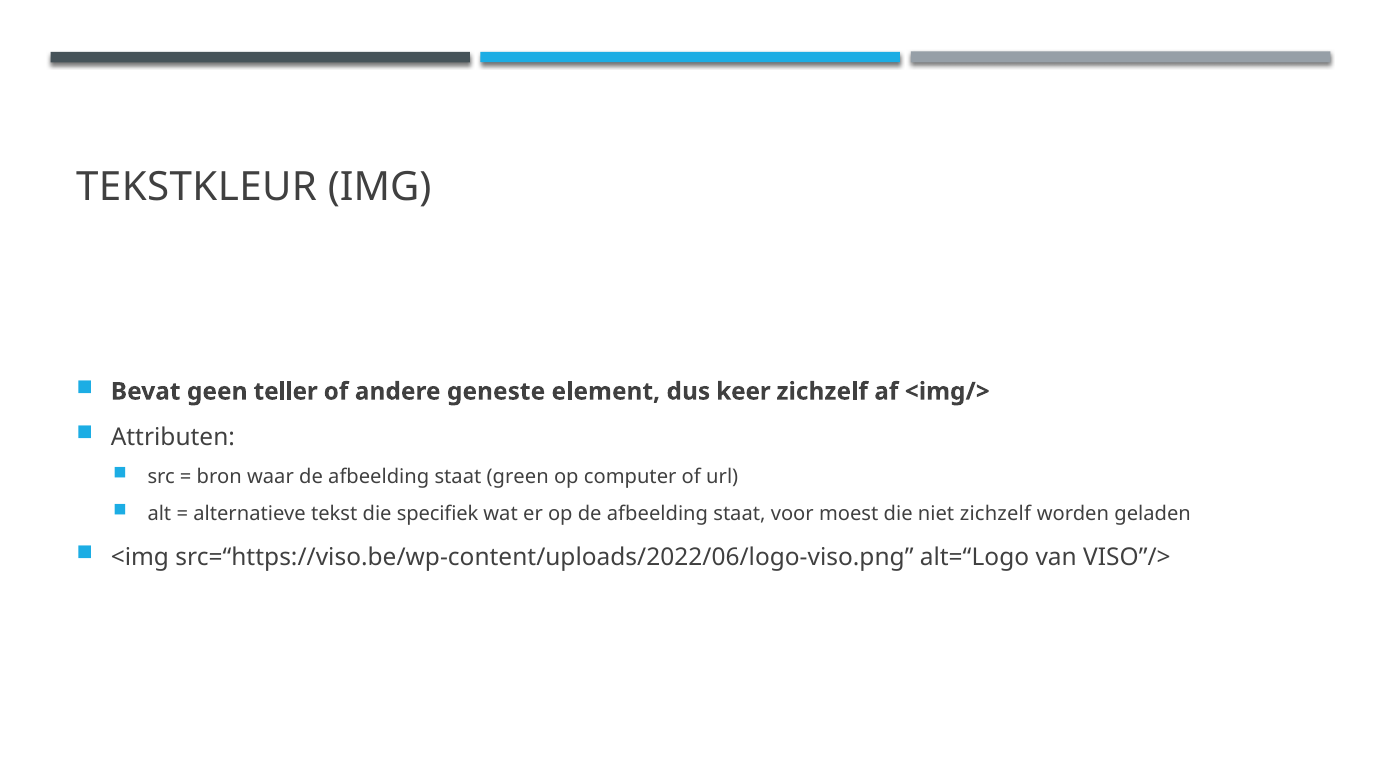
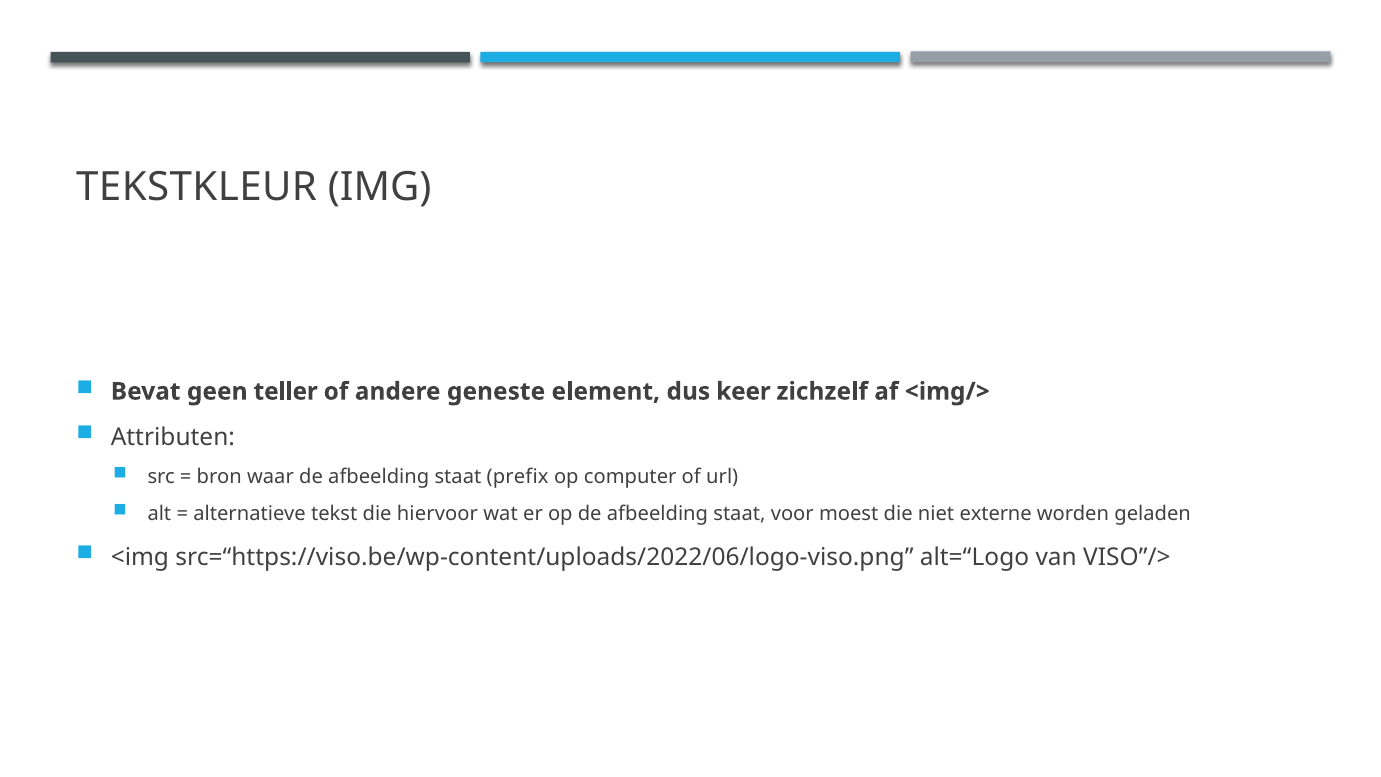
green: green -> prefix (518, 476)
specifiek: specifiek -> hiervoor (437, 513)
niet zichzelf: zichzelf -> externe (996, 513)
